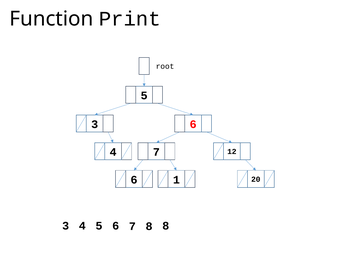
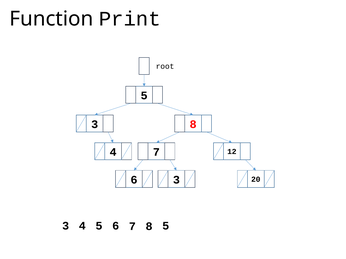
3 6: 6 -> 8 (193, 124)
6 1: 1 -> 3 (176, 180)
8 8: 8 -> 5 (166, 226)
